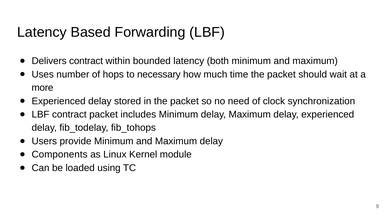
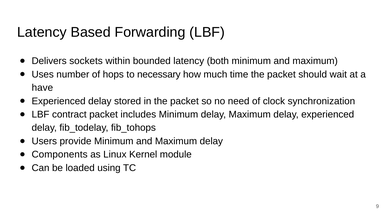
Delivers contract: contract -> sockets (86, 61)
more: more -> have (42, 88)
